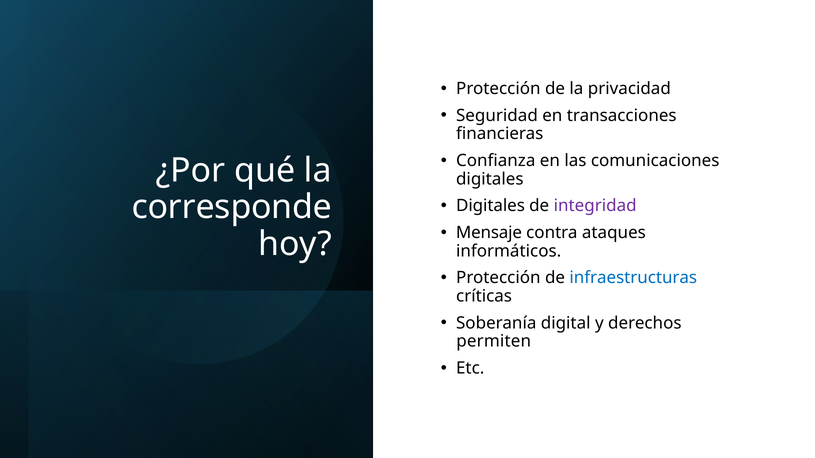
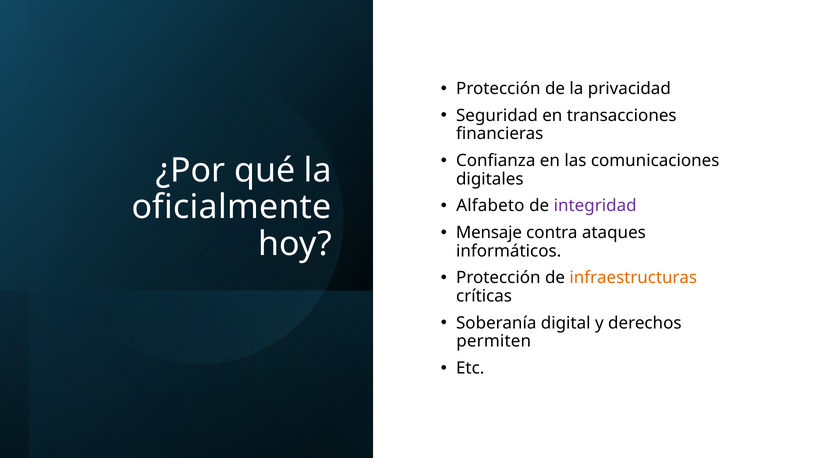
Digitales: Digitales -> Alfabeto (490, 206)
corresponde: corresponde -> oficialmente (232, 207)
infraestructuras colour: blue -> orange (633, 278)
